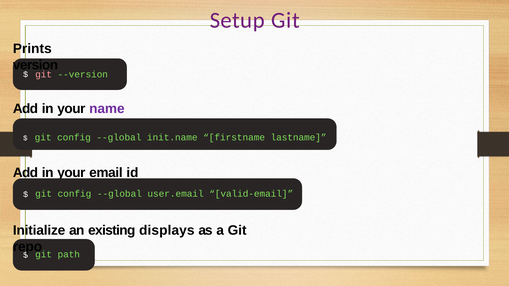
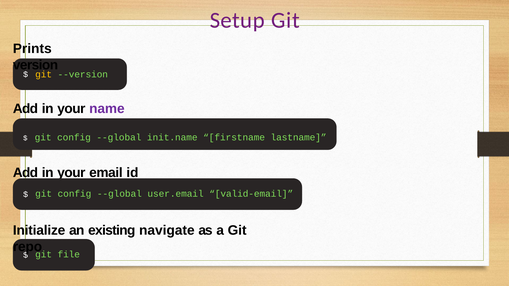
git colour: pink -> yellow (44, 74)
displays: displays -> navigate (167, 231)
path: path -> file (69, 255)
